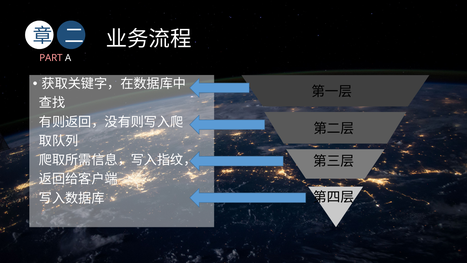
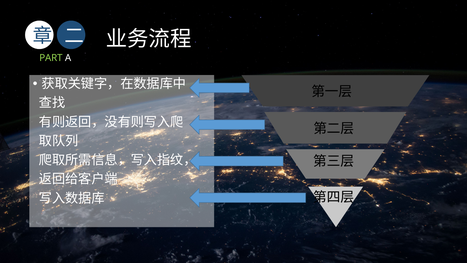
PART colour: pink -> light green (51, 58)
